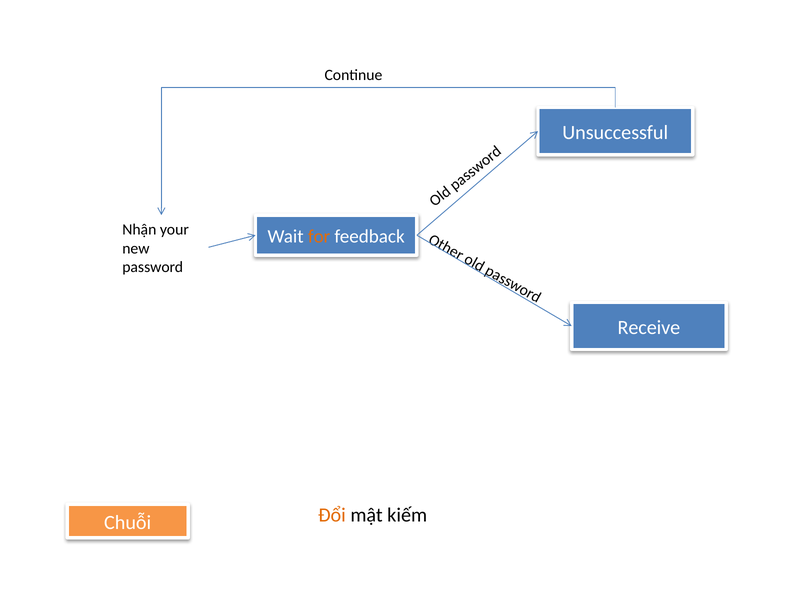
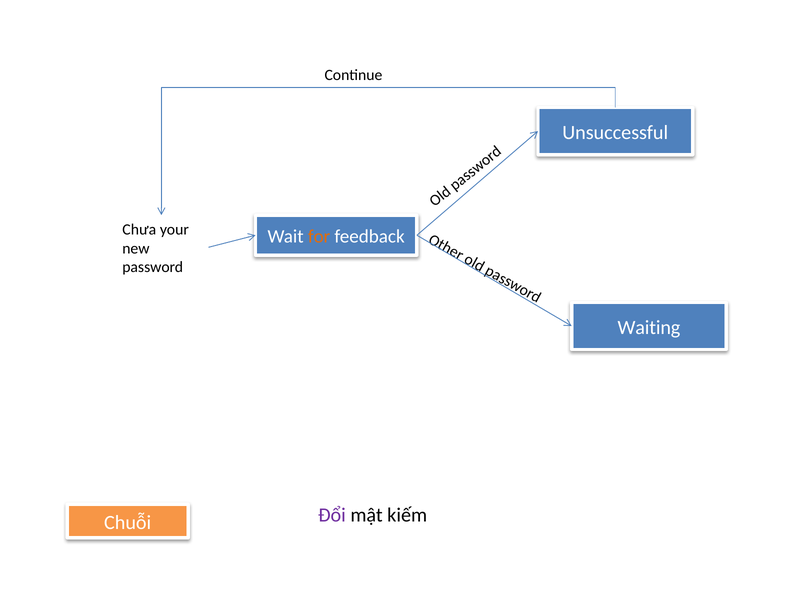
Nhận: Nhận -> Chưa (139, 230)
Receive: Receive -> Waiting (649, 328)
Đổi colour: orange -> purple (332, 515)
